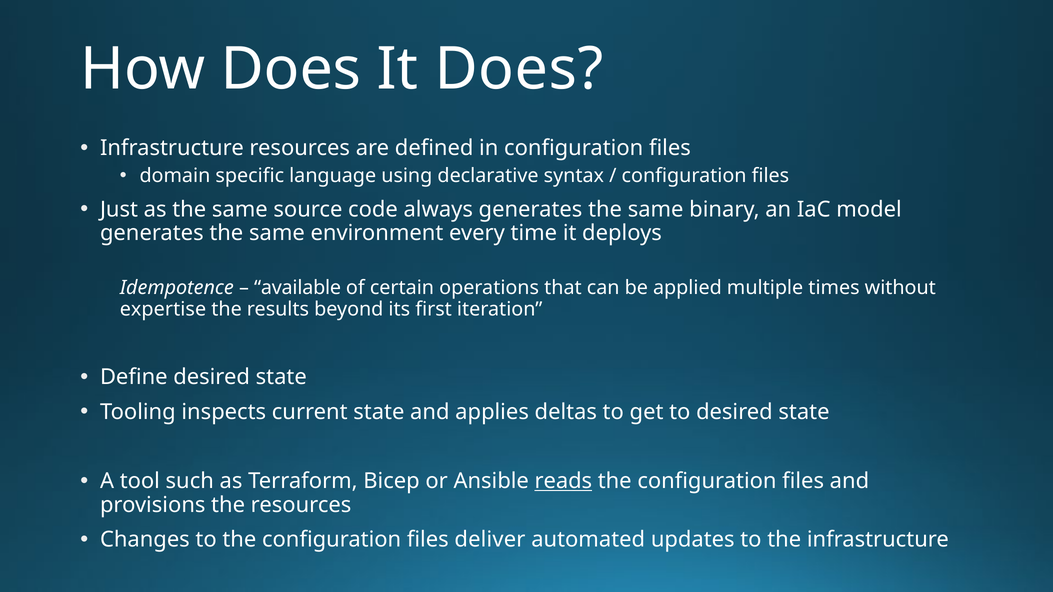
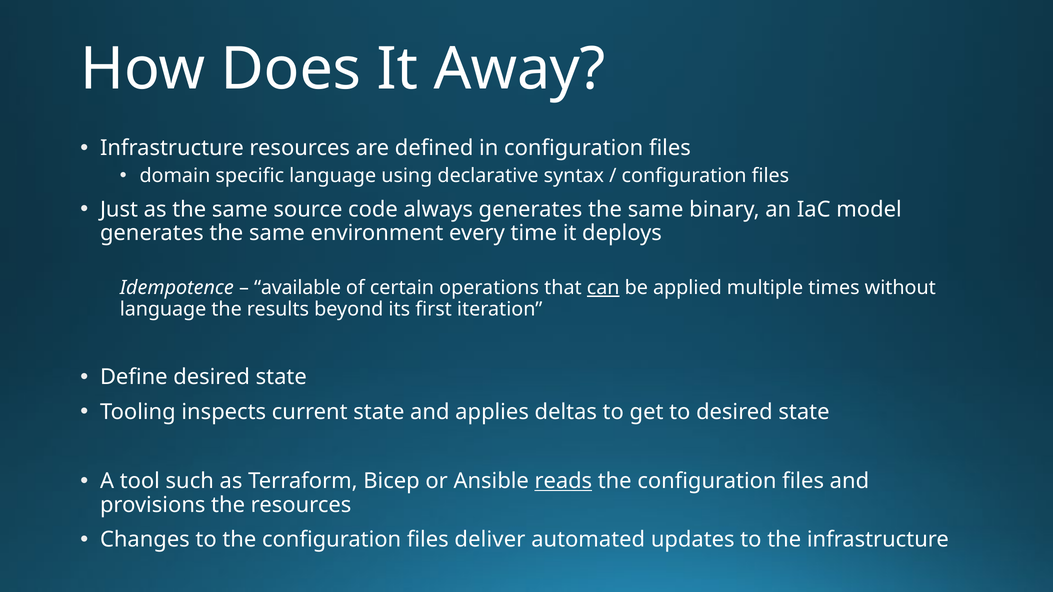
It Does: Does -> Away (519, 69)
can underline: none -> present (603, 288)
expertise: expertise -> language (163, 309)
